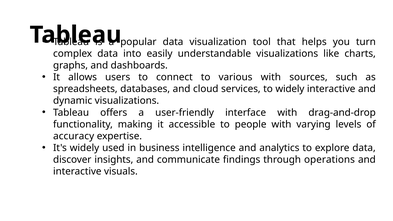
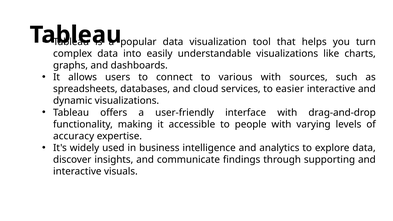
to widely: widely -> easier (290, 89)
operations: operations -> supporting (330, 160)
